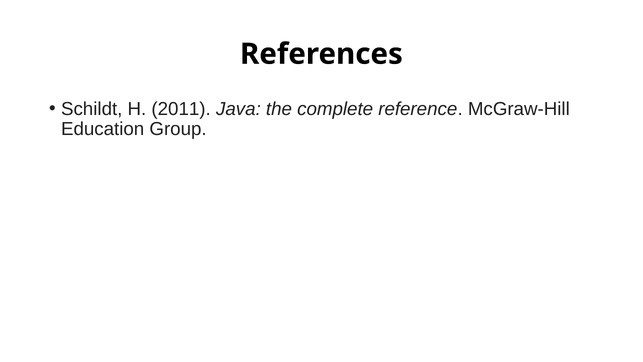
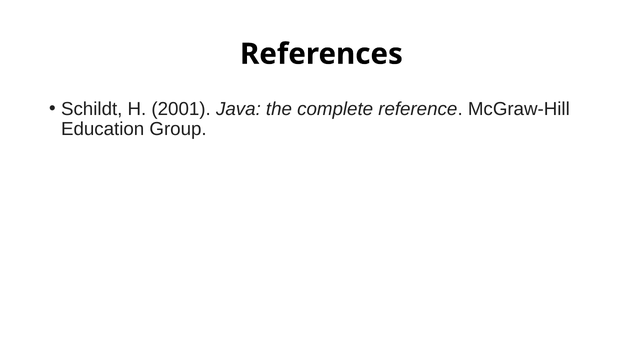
2011: 2011 -> 2001 (181, 109)
